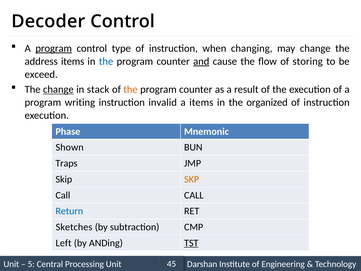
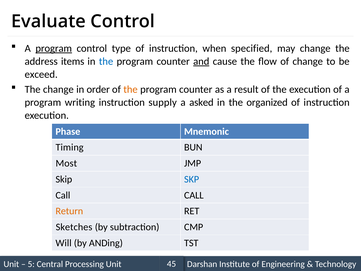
Decoder: Decoder -> Evaluate (48, 21)
changing: changing -> specified (252, 48)
of storing: storing -> change (308, 61)
change underline: present -> none (58, 89)
stack: stack -> order (98, 89)
invalid: invalid -> supply (163, 102)
a items: items -> asked (201, 102)
Shown: Shown -> Timing (70, 147)
Traps: Traps -> Most (66, 163)
SKP colour: orange -> blue (192, 179)
Return colour: blue -> orange (69, 211)
Left: Left -> Will (64, 243)
TST underline: present -> none (191, 243)
